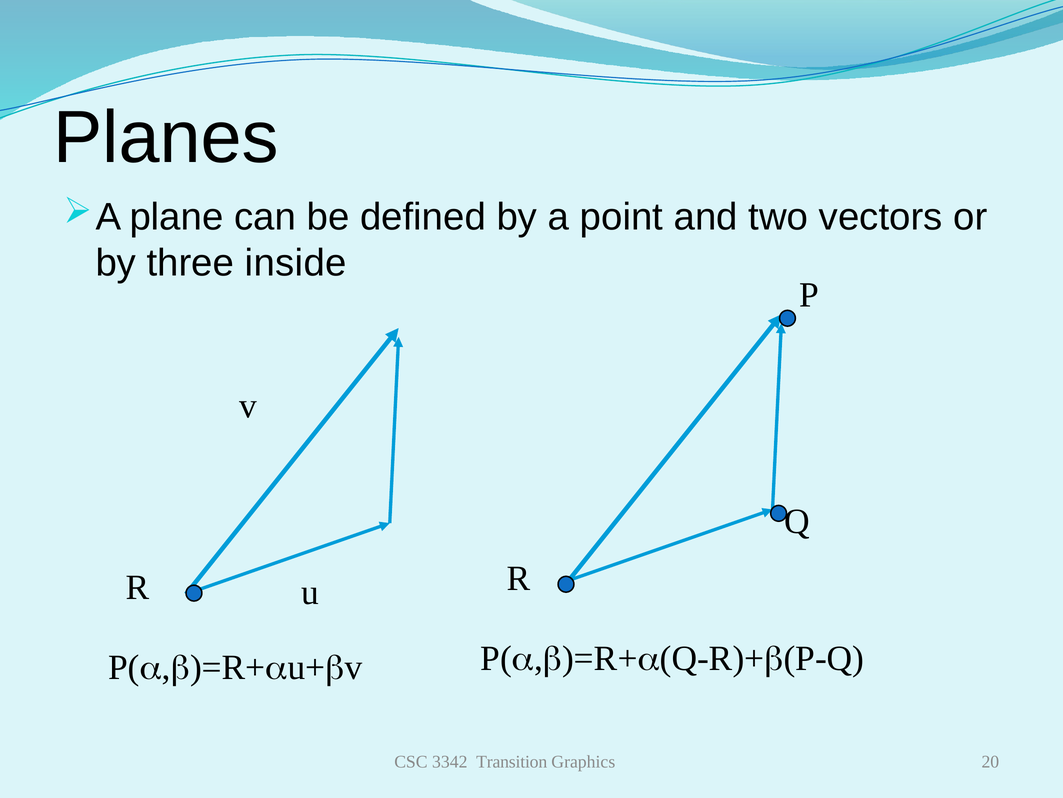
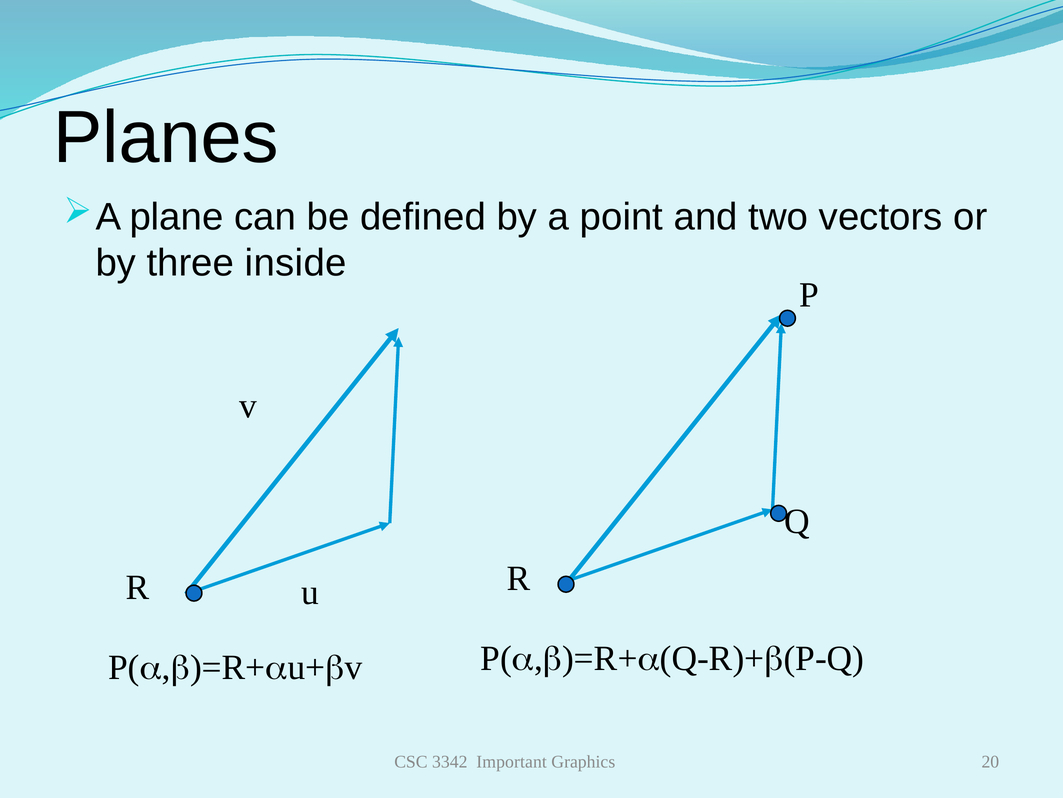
Transition: Transition -> Important (512, 761)
